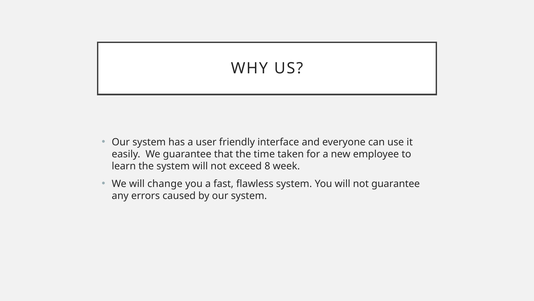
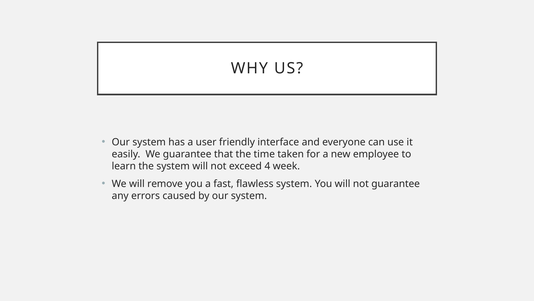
8: 8 -> 4 (267, 166)
change: change -> remove (165, 183)
